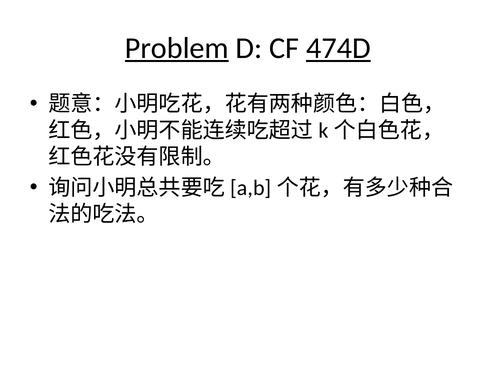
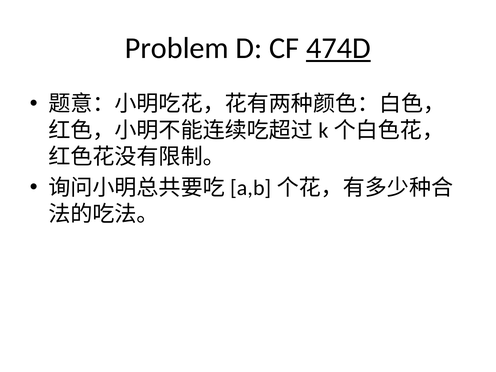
Problem underline: present -> none (177, 48)
